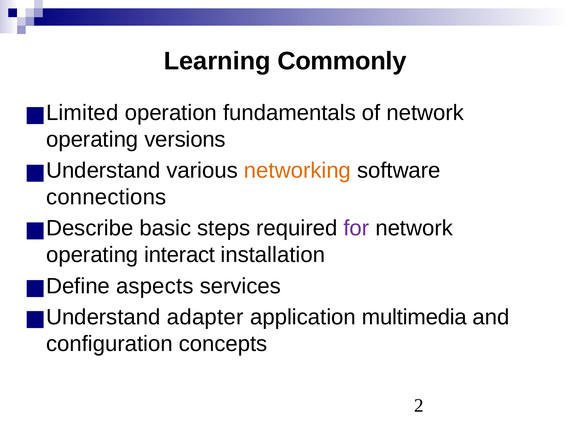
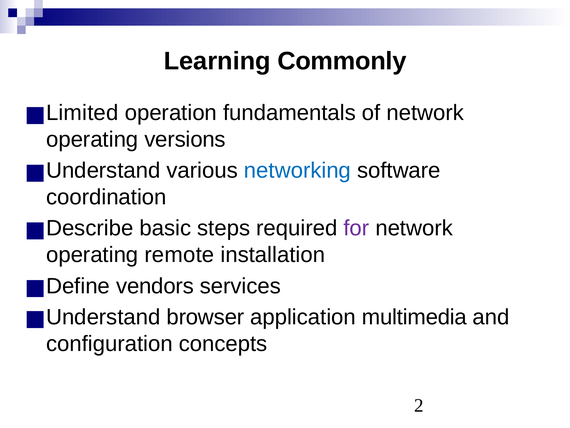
networking colour: orange -> blue (297, 170)
connections: connections -> coordination (106, 197)
interact: interact -> remote (179, 255)
aspects: aspects -> vendors (155, 286)
adapter: adapter -> browser (205, 317)
